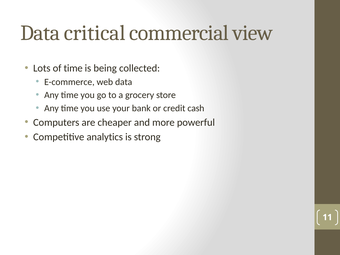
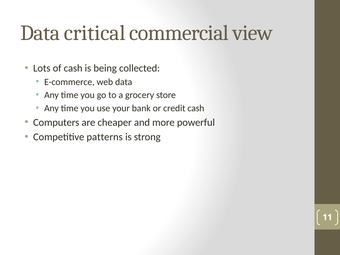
of time: time -> cash (73, 68)
analytics: analytics -> patterns (105, 137)
